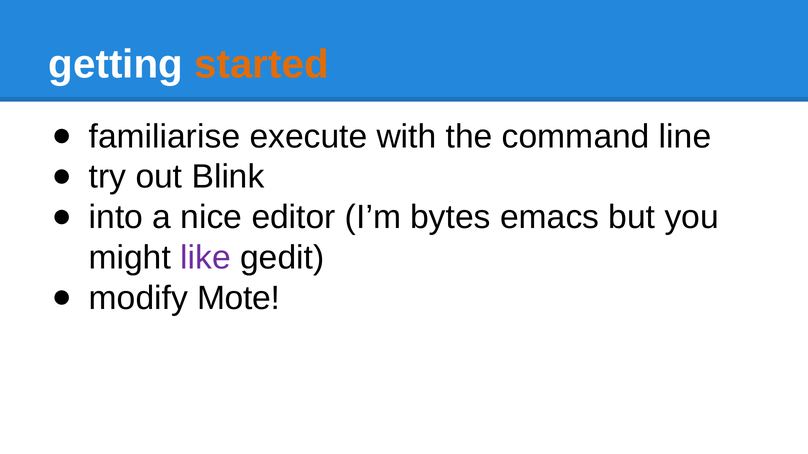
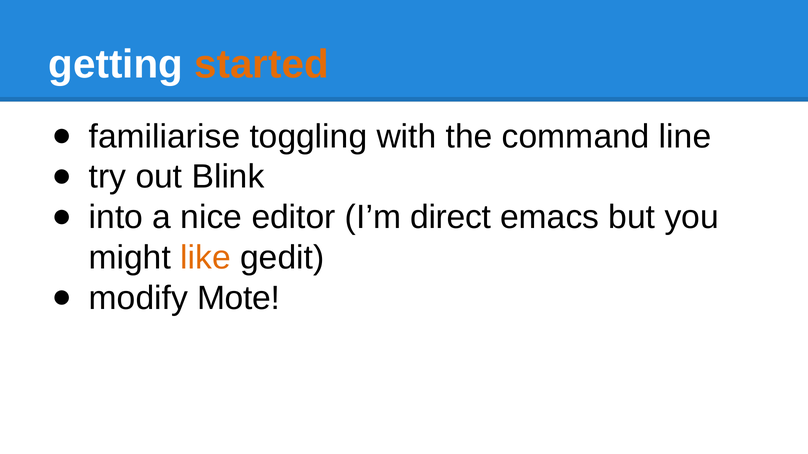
execute: execute -> toggling (308, 137)
bytes: bytes -> direct (451, 217)
like colour: purple -> orange (206, 258)
